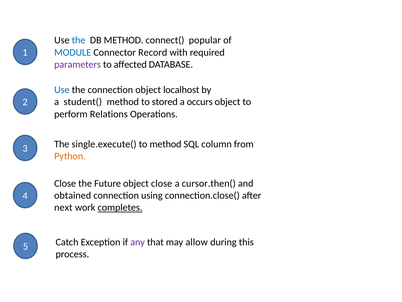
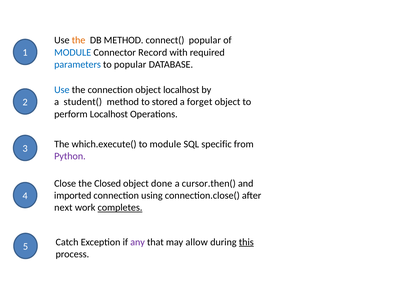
the colour: blue -> orange (79, 40)
parameters colour: purple -> blue (78, 64)
to affected: affected -> popular (130, 64)
occurs: occurs -> forget (200, 102)
perform Relations: Relations -> Localhost (109, 114)
single.execute(: single.execute( -> which.execute( (104, 144)
to method: method -> module (165, 144)
column: column -> specific (217, 144)
Python colour: orange -> purple (70, 156)
Future: Future -> Closed (108, 183)
object close: close -> done (162, 183)
obtained: obtained -> imported (73, 195)
this underline: none -> present (246, 242)
